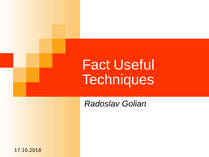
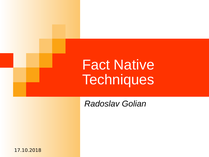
Useful: Useful -> Native (134, 65)
